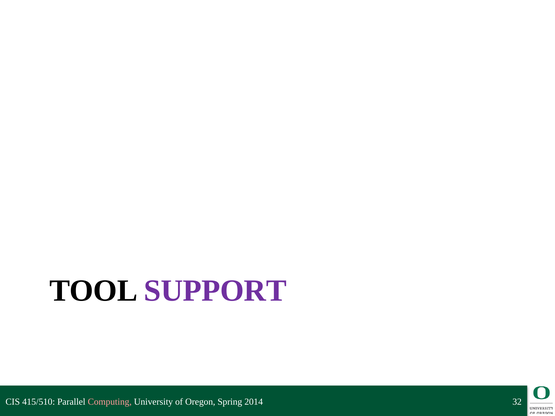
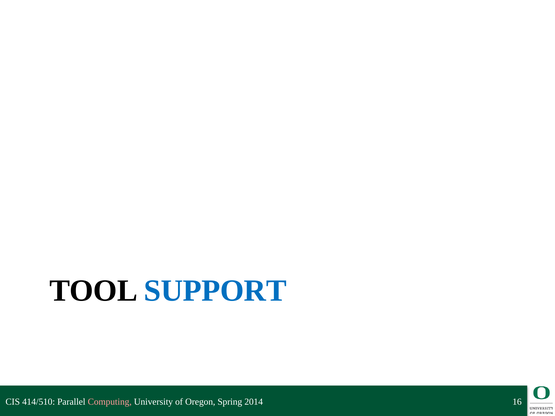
SUPPORT colour: purple -> blue (215, 291)
415/510: 415/510 -> 414/510 (39, 402)
32: 32 -> 16 (517, 402)
